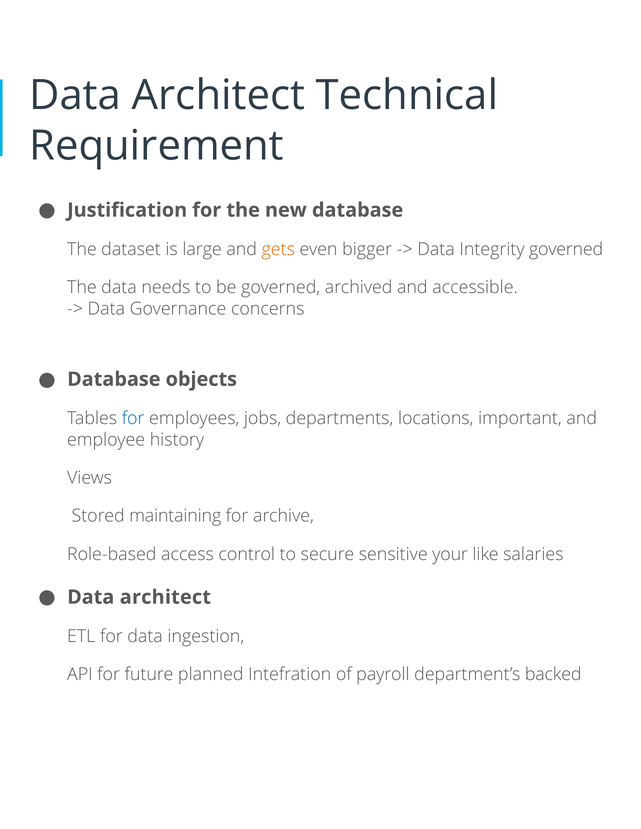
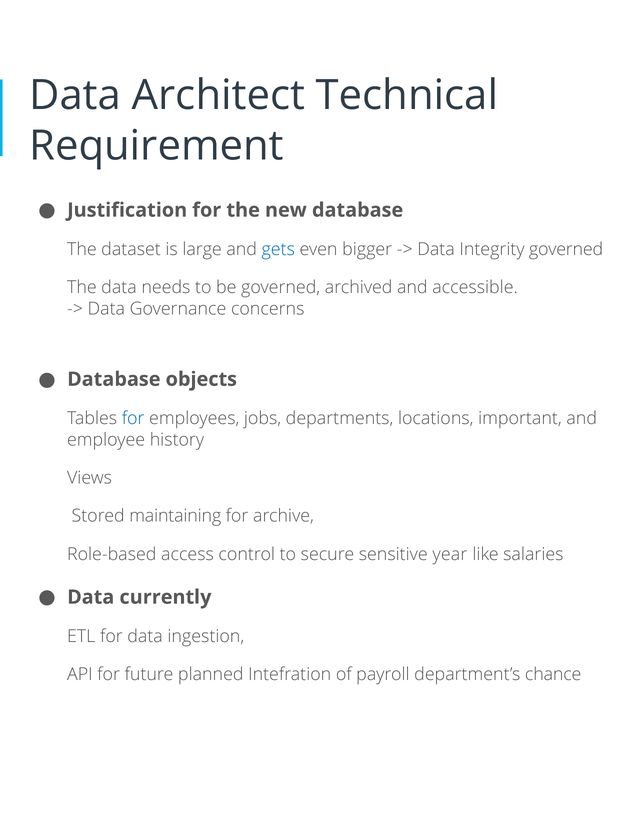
gets colour: orange -> blue (278, 250)
your: your -> year (450, 554)
architect: architect -> currently (165, 598)
backed: backed -> chance (553, 675)
